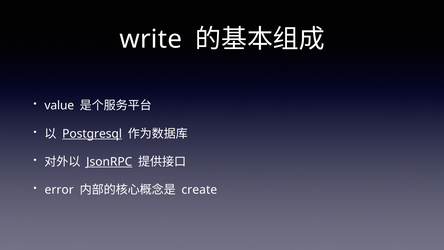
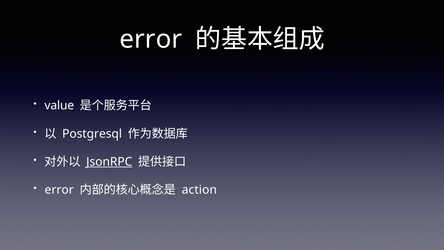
write: write -> error (151, 39)
Postgresql underline: present -> none (92, 134)
create: create -> action (199, 190)
